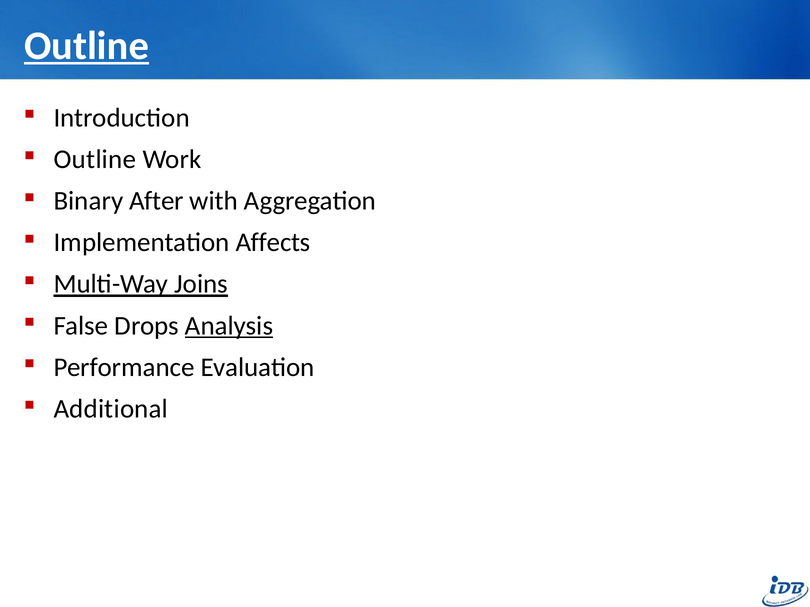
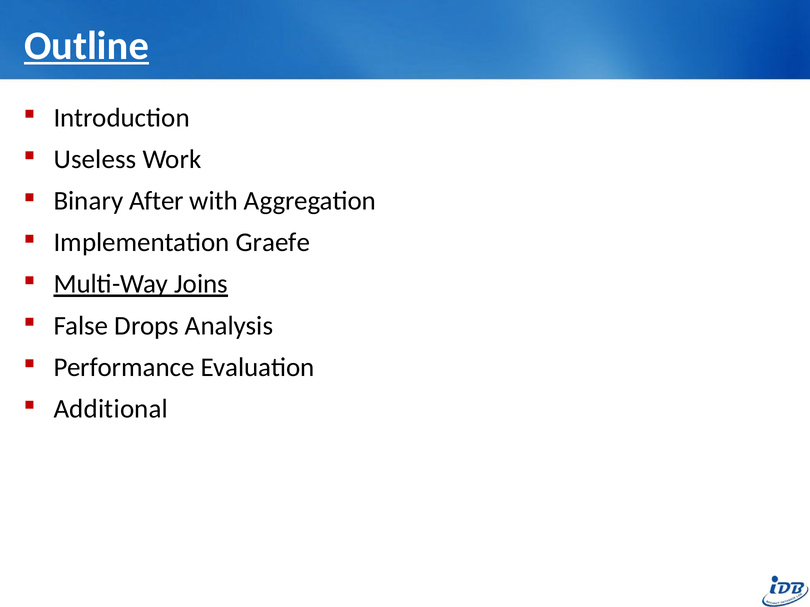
Outline: Outline -> Useless (95, 159)
Affects: Affects -> Graefe (273, 243)
Analysis underline: present -> none (229, 326)
